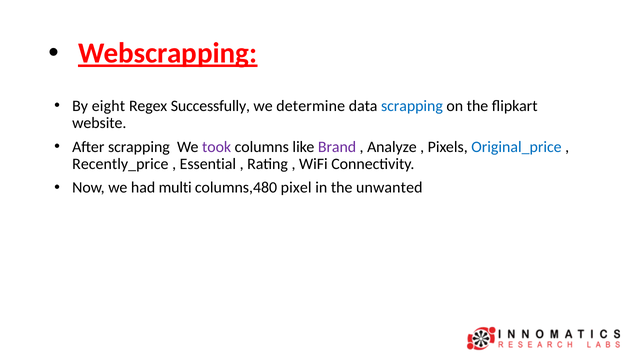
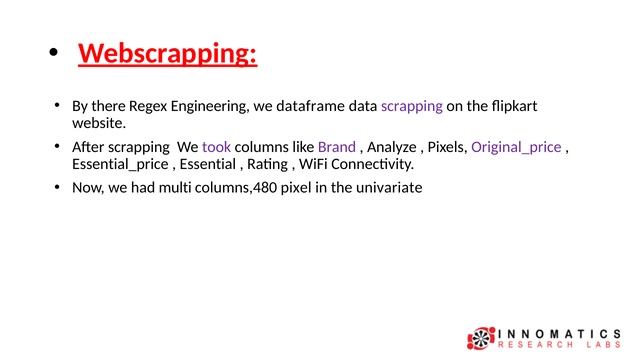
eight: eight -> there (109, 106)
Successfully: Successfully -> Engineering (210, 106)
determine: determine -> dataframe (311, 106)
scrapping colour: blue -> purple (412, 106)
Original_price colour: blue -> purple (516, 147)
Recently_price: Recently_price -> Essential_price (120, 164)
unwanted: unwanted -> univariate (389, 188)
